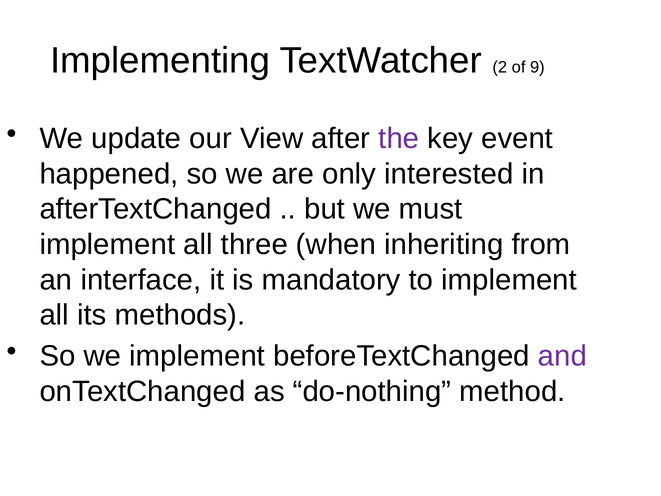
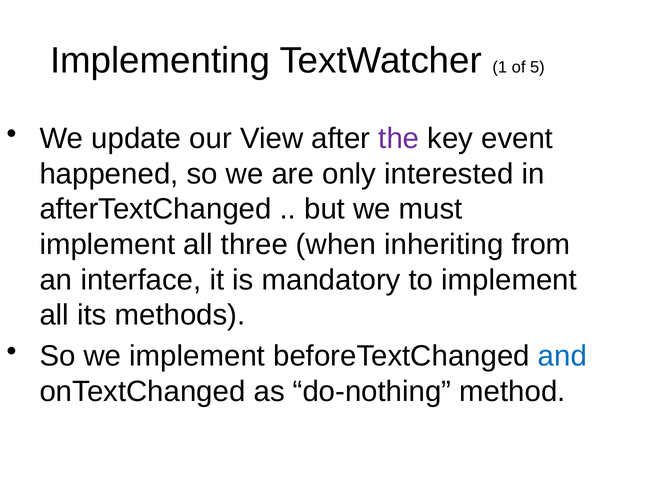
2: 2 -> 1 (500, 67)
9: 9 -> 5 (537, 67)
and colour: purple -> blue (562, 356)
